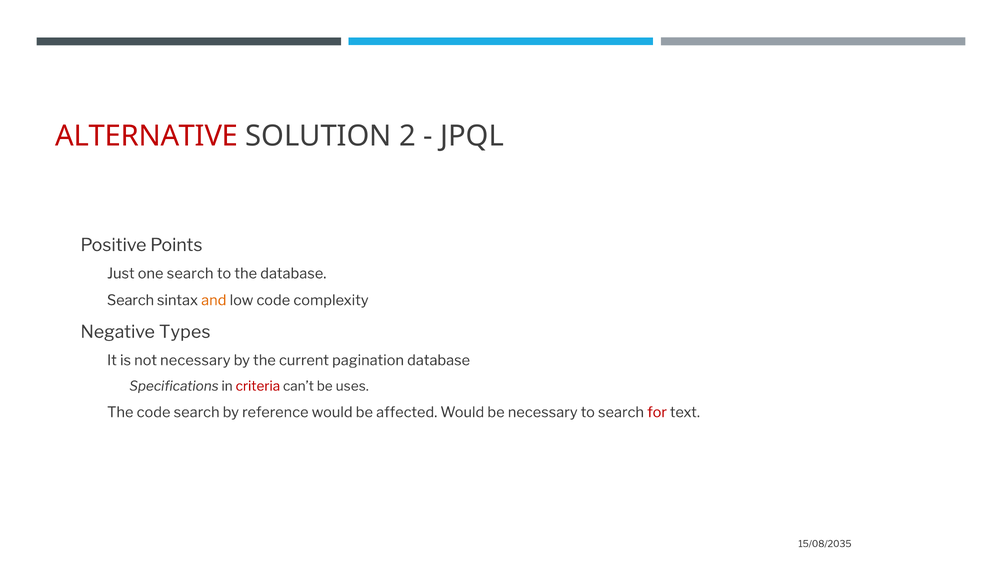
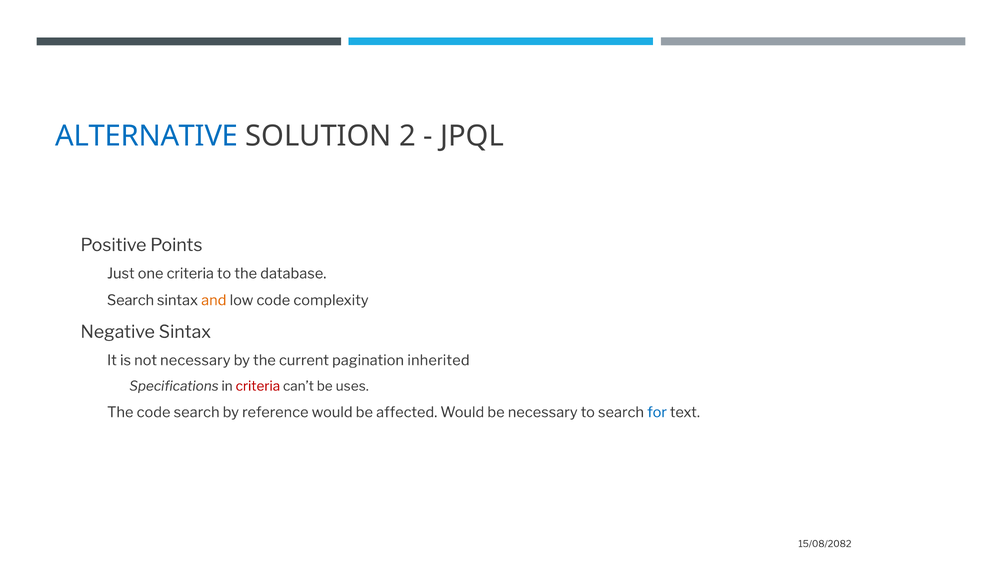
ALTERNATIVE colour: red -> blue (147, 136)
one search: search -> criteria (190, 273)
Types: Types -> Sintax (185, 332)
pagination database: database -> inherited (438, 360)
for colour: red -> blue (657, 412)
15/08/2035: 15/08/2035 -> 15/08/2082 (825, 544)
